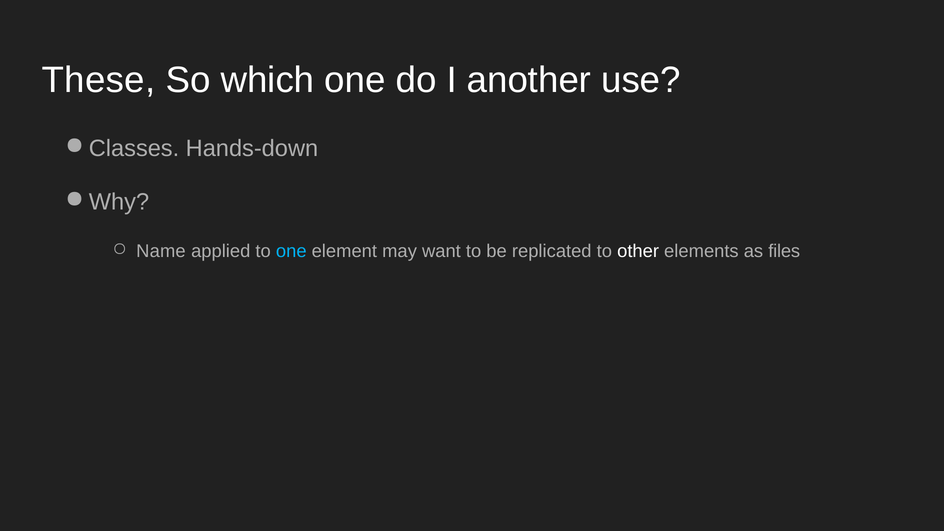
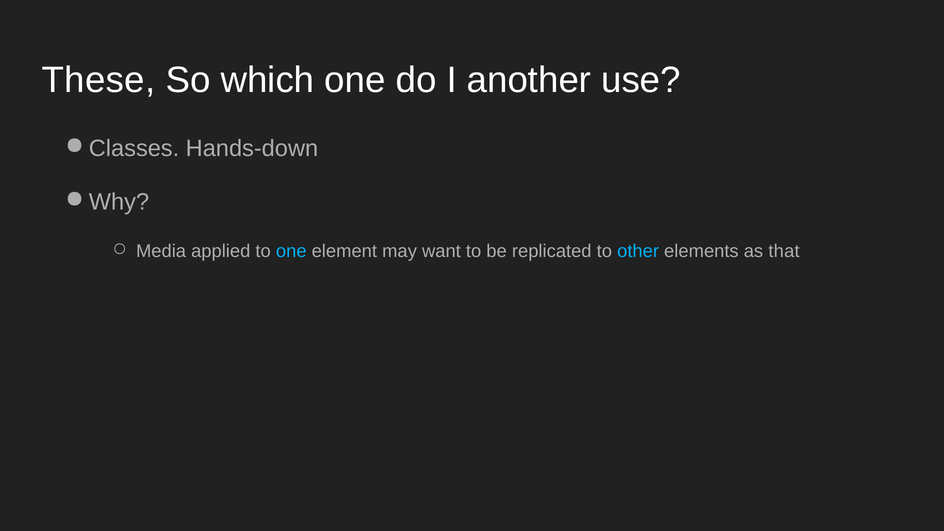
Name: Name -> Media (161, 251)
other colour: white -> light blue (638, 251)
files: files -> that (784, 251)
